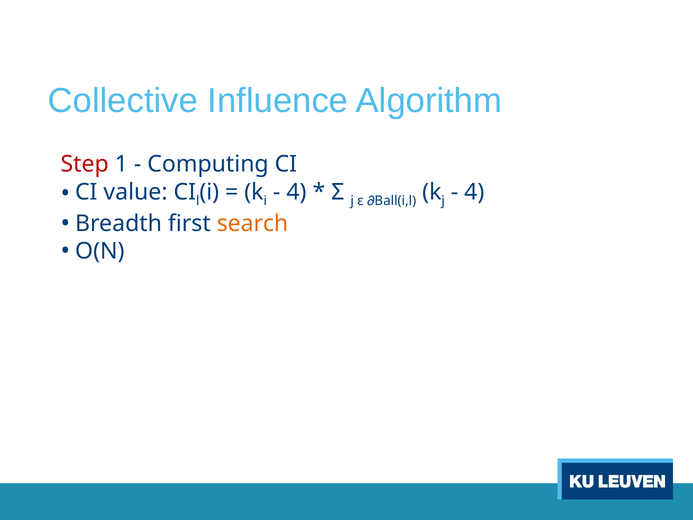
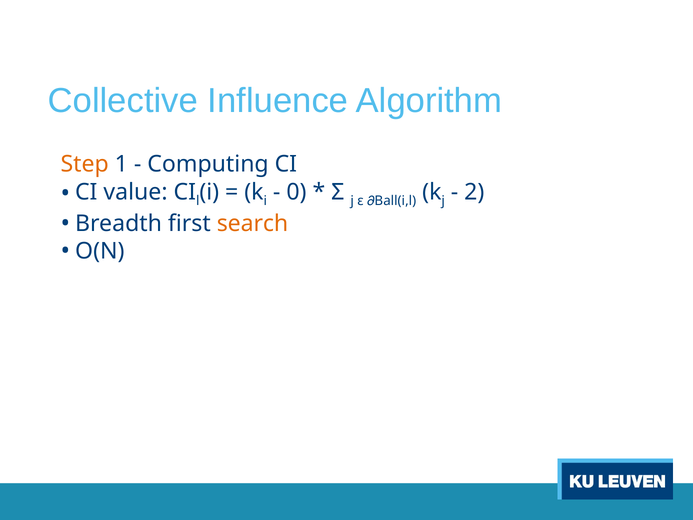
Step colour: red -> orange (85, 164)
4: 4 -> 0 (296, 192)
4: 4 -> 2 (474, 192)
